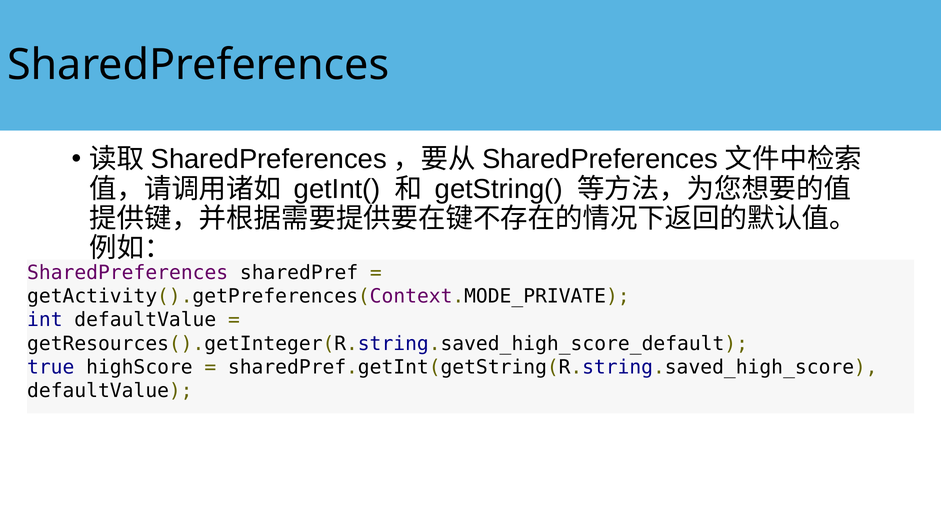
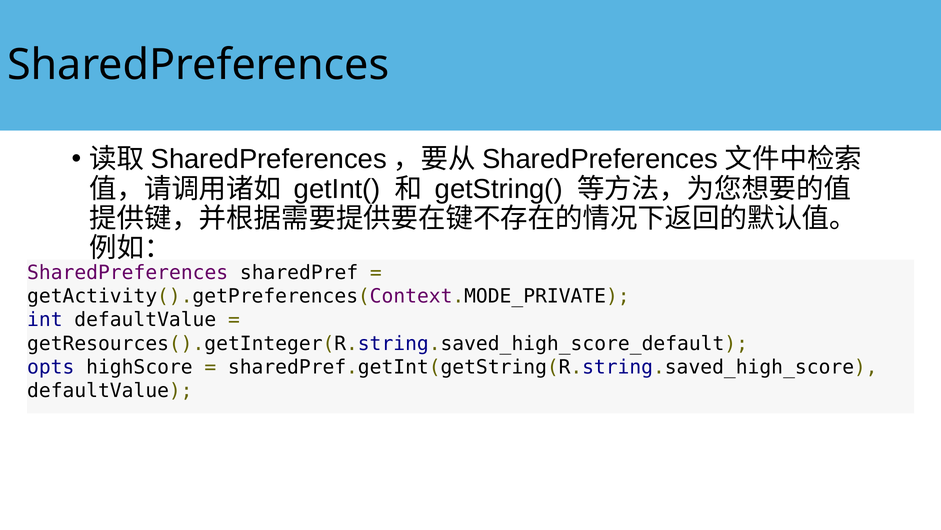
true: true -> opts (51, 367)
